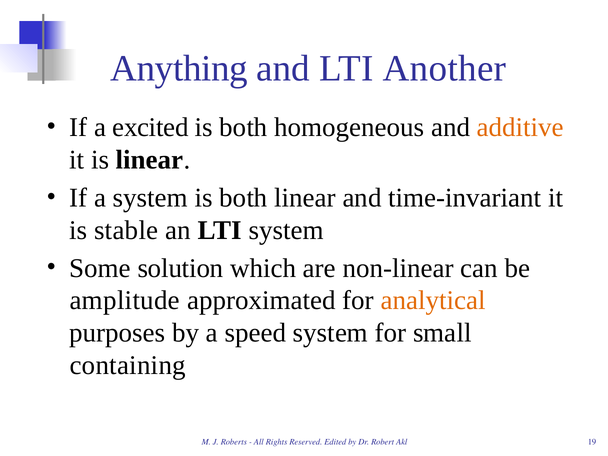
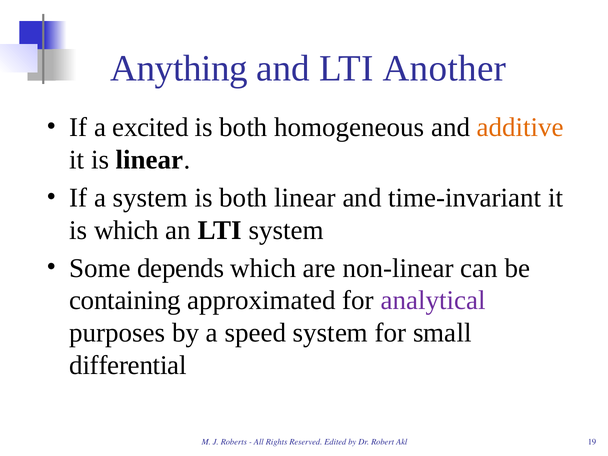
is stable: stable -> which (127, 230)
solution: solution -> depends (181, 268)
amplitude: amplitude -> containing (125, 301)
analytical colour: orange -> purple (433, 301)
containing: containing -> differential (128, 365)
